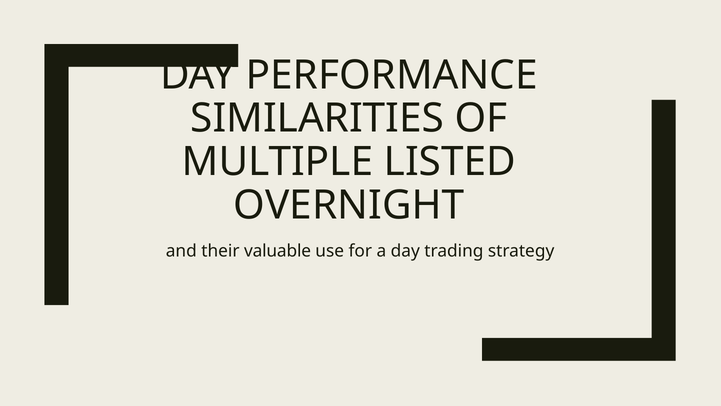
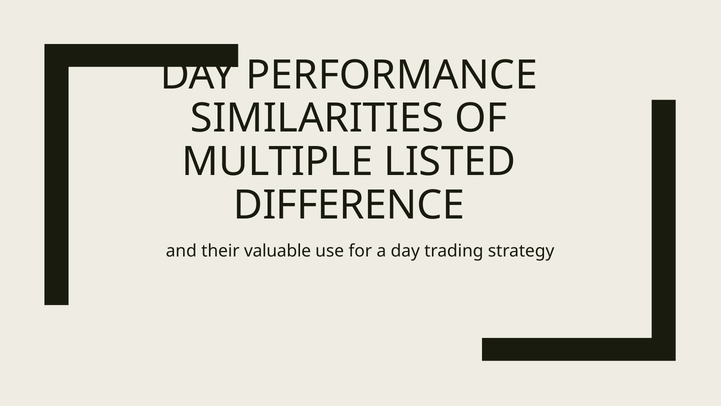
OVERNIGHT: OVERNIGHT -> DIFFERENCE (349, 205)
